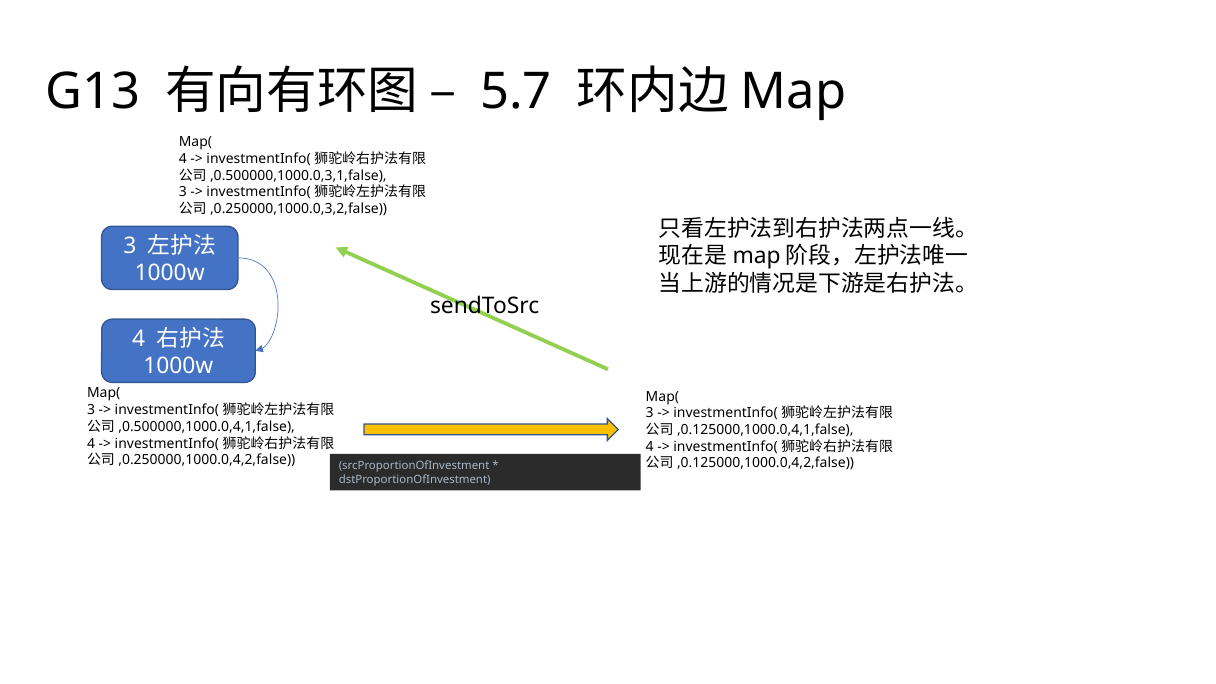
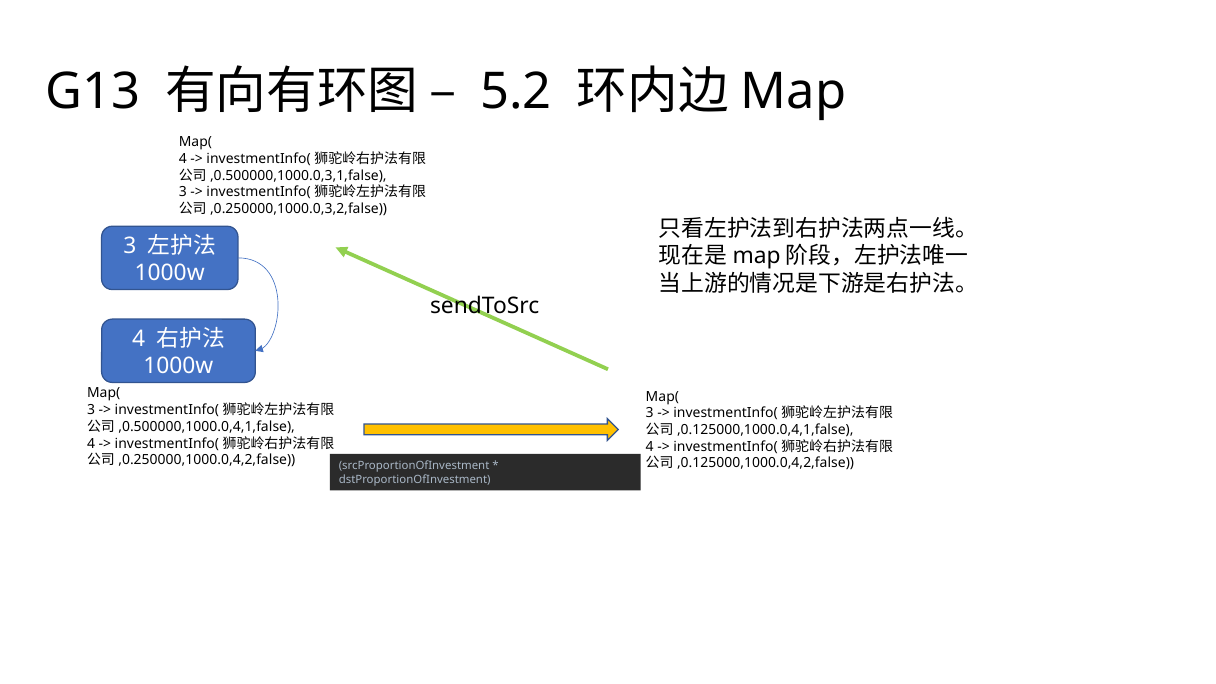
5.7: 5.7 -> 5.2 (516, 92)
